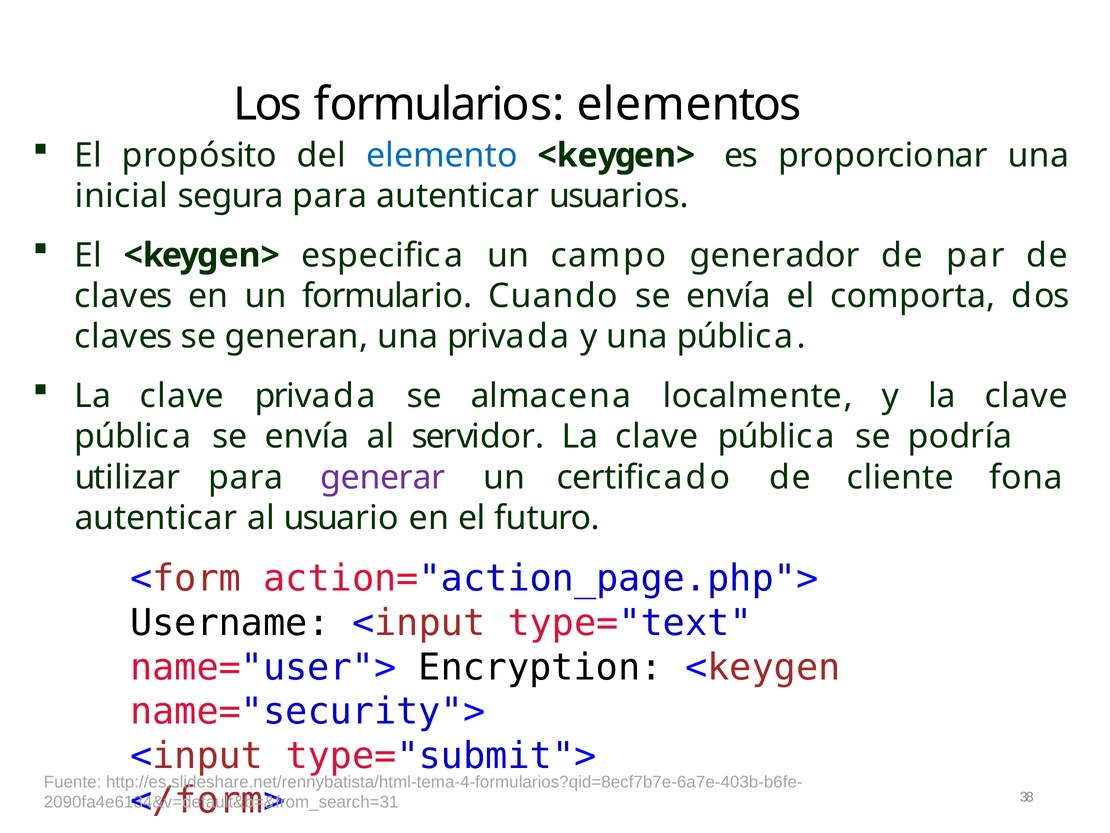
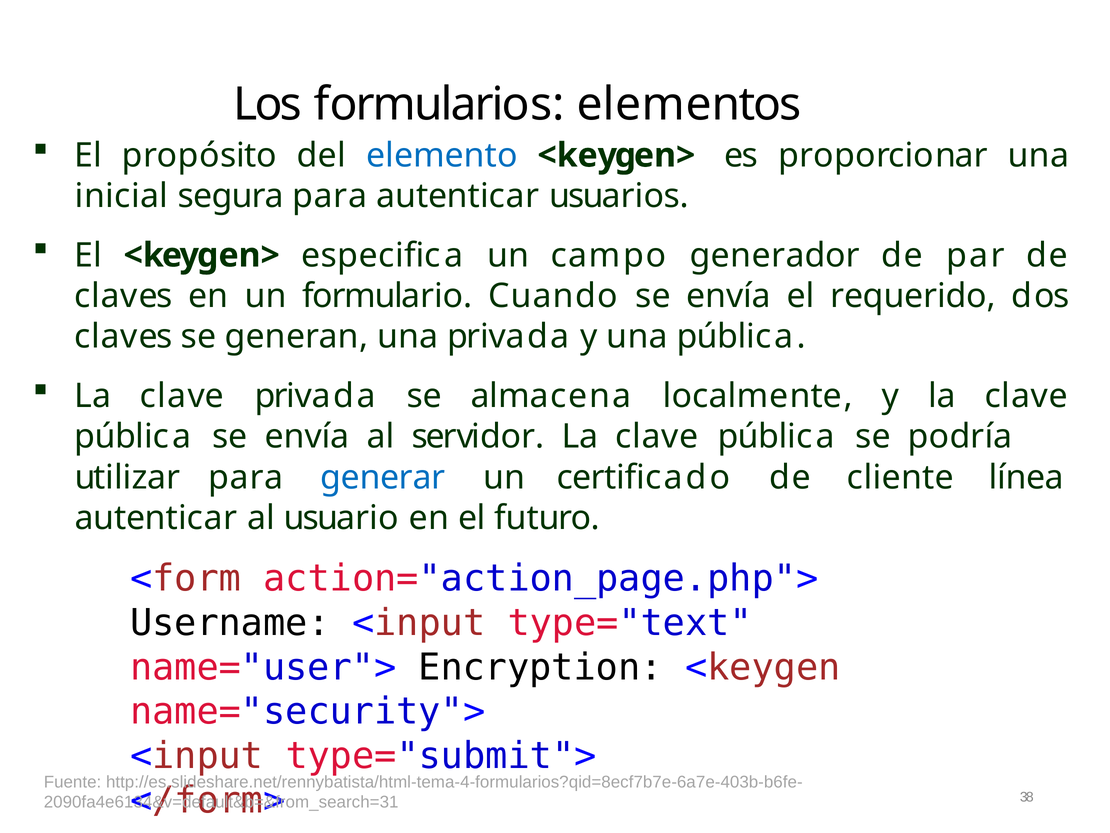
comporta: comporta -> requerido (913, 296)
generar colour: purple -> blue (383, 477)
fona: fona -> línea (1026, 477)
